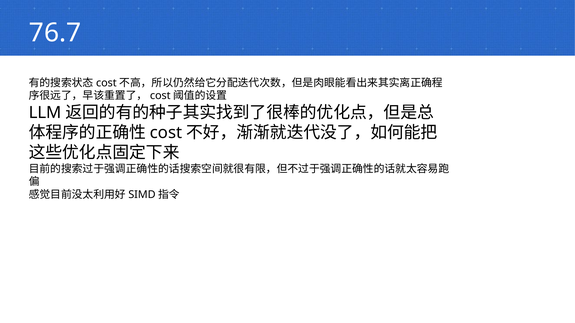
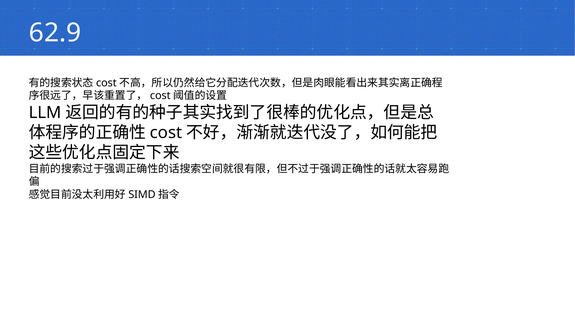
76.7: 76.7 -> 62.9 (55, 33)
